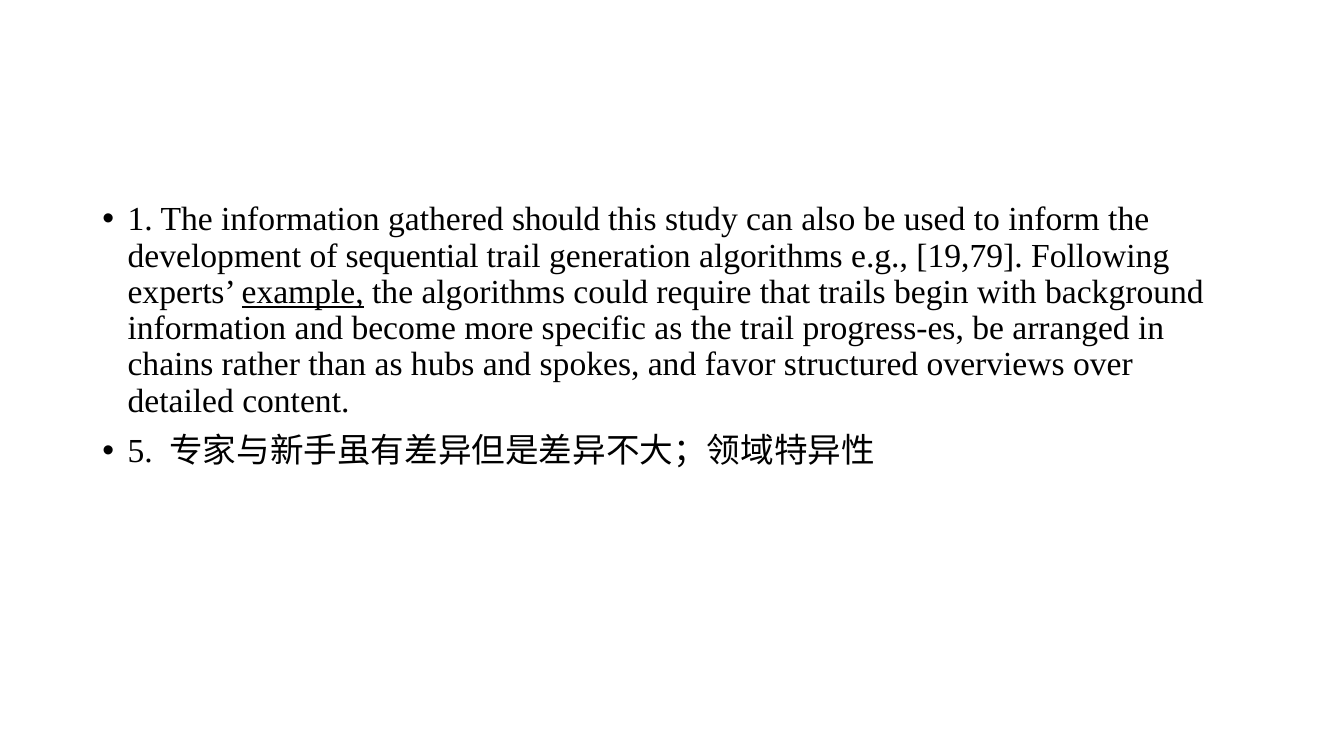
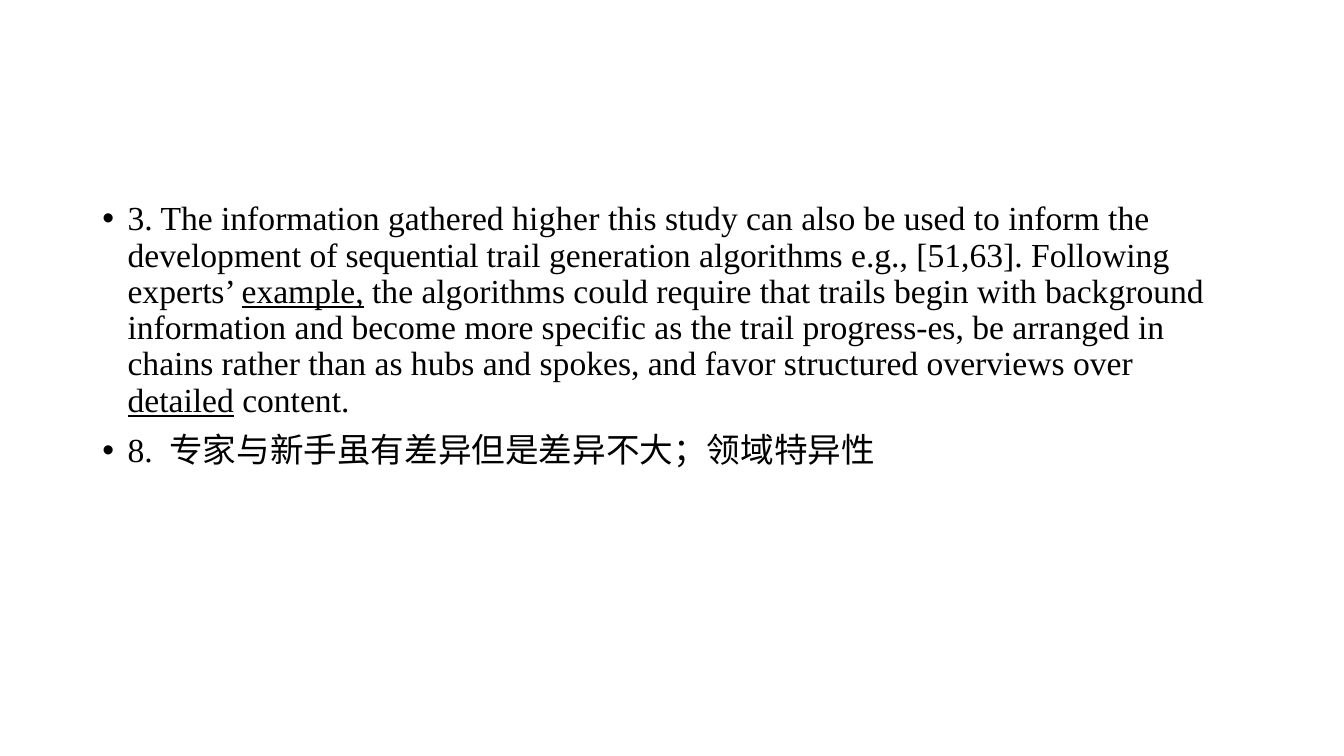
1: 1 -> 3 (140, 220)
should: should -> higher (556, 220)
19,79: 19,79 -> 51,63 (970, 256)
detailed underline: none -> present (181, 401)
5: 5 -> 8 (140, 451)
